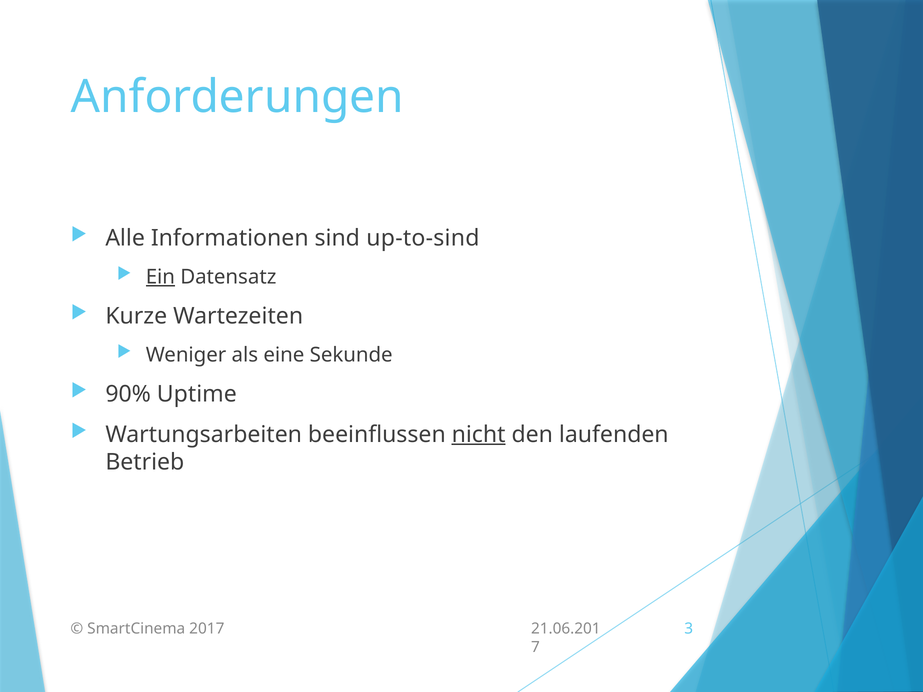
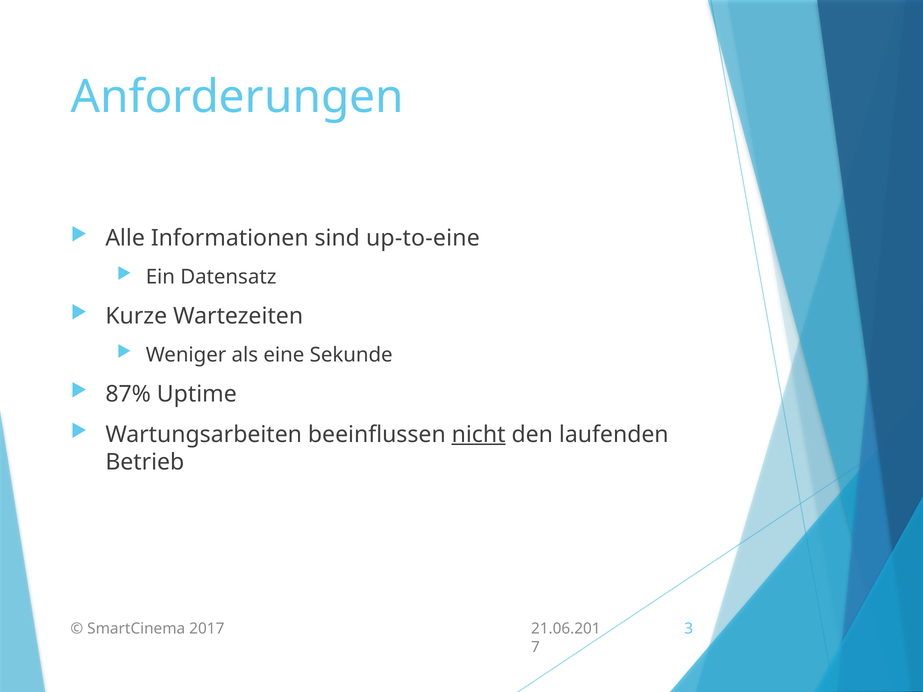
up-to-sind: up-to-sind -> up-to-eine (423, 238)
Ein underline: present -> none (160, 277)
90%: 90% -> 87% (128, 394)
